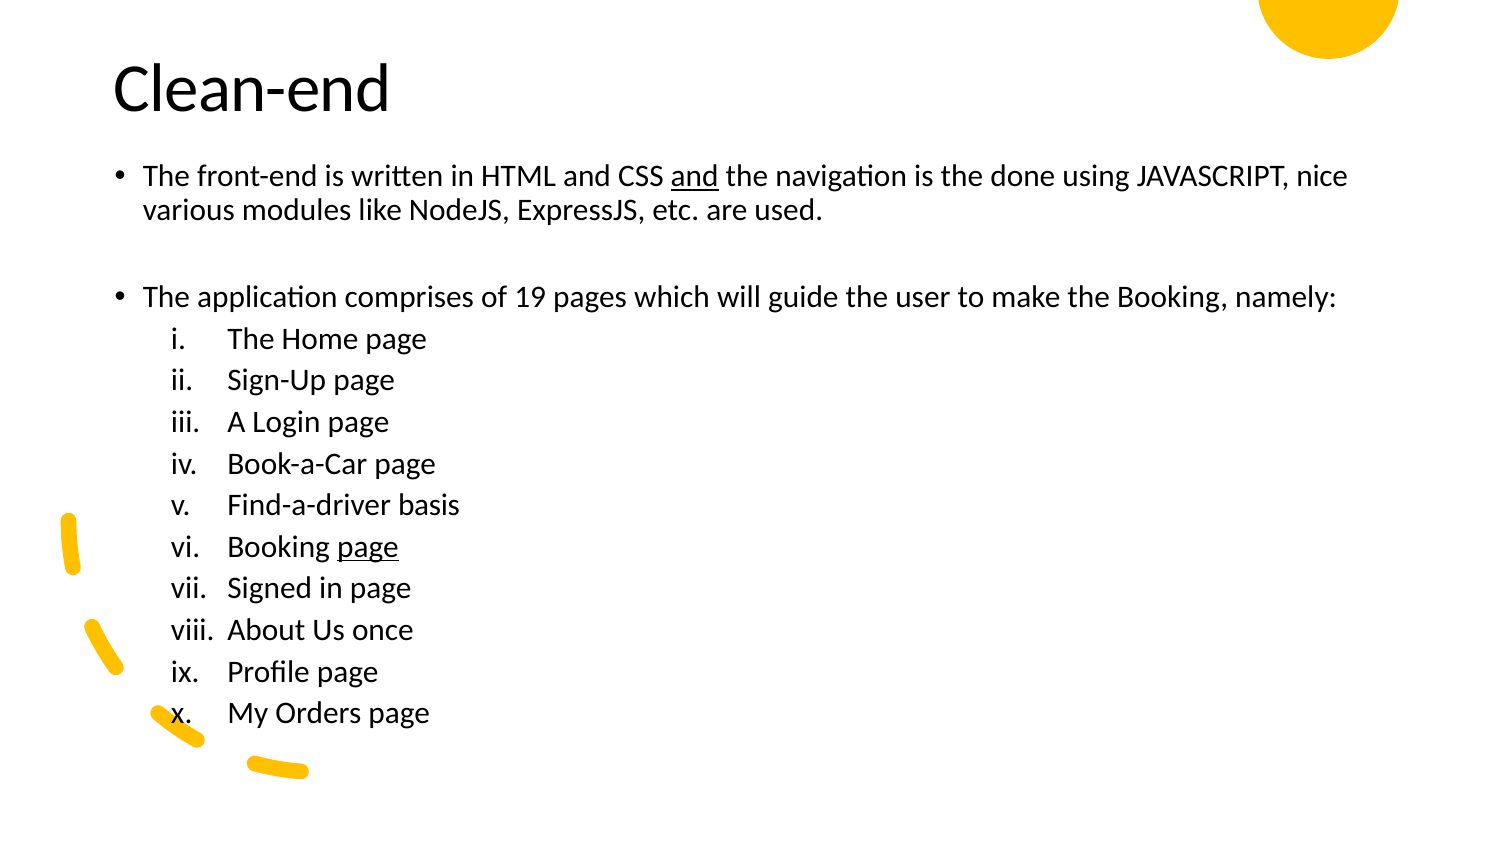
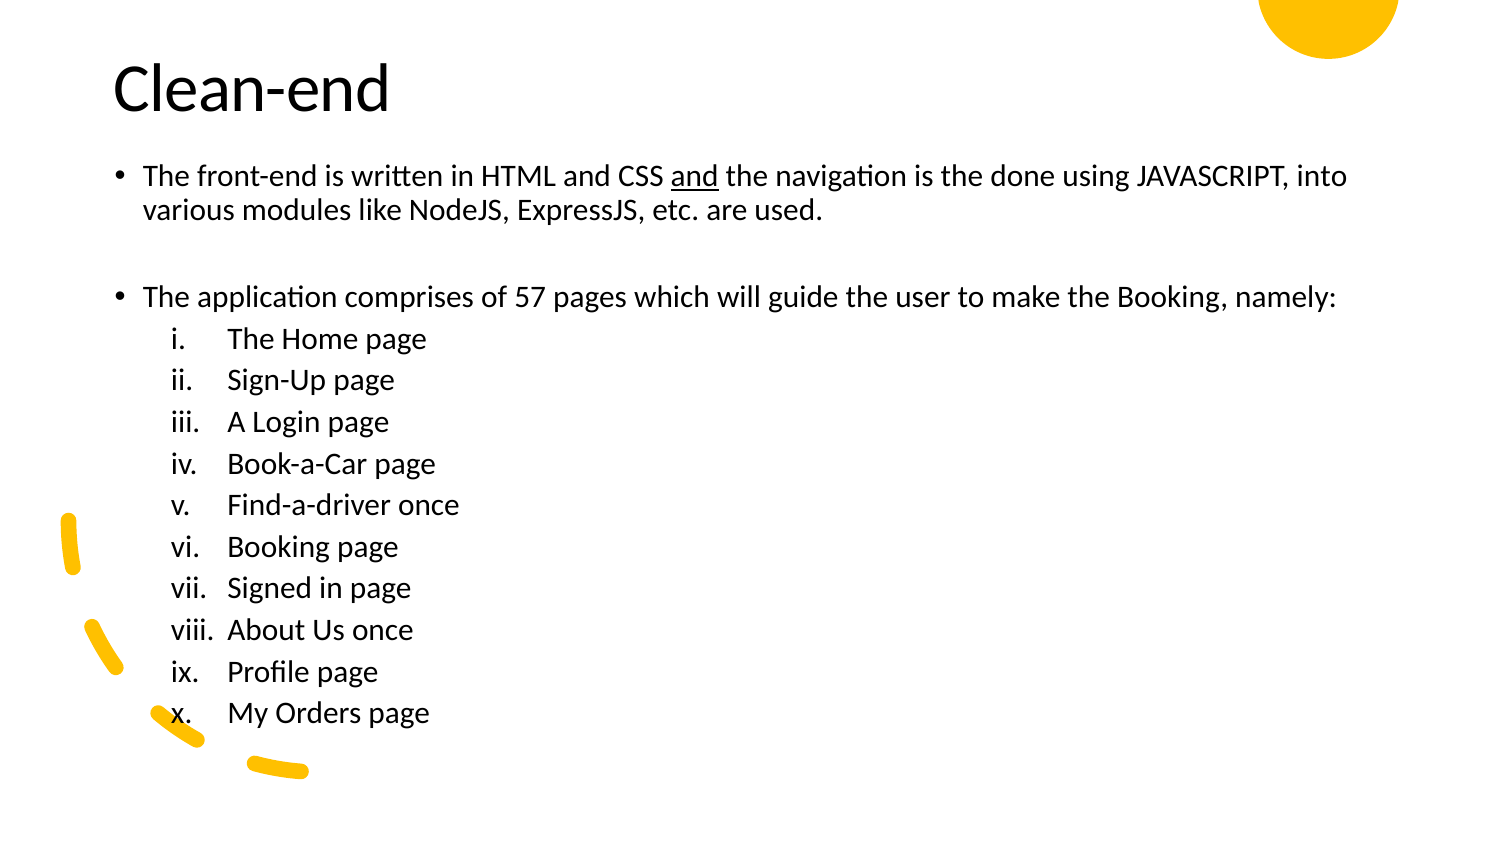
nice: nice -> into (1322, 177)
19: 19 -> 57 (530, 298)
Find-a-driver basis: basis -> once (429, 506)
page underline: present -> none (368, 547)
